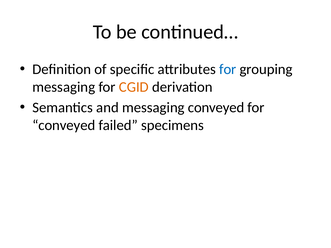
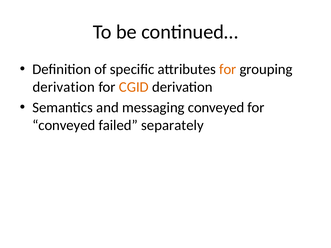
for colour: blue -> orange (228, 69)
messaging: messaging -> derivation (64, 87)
specimens: specimens -> separately (172, 125)
